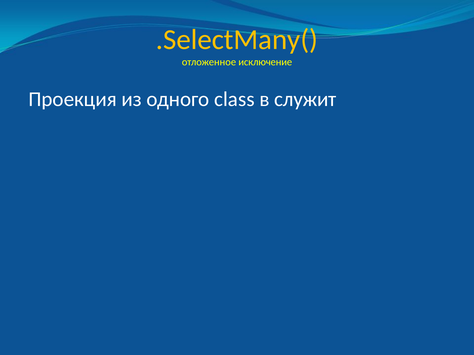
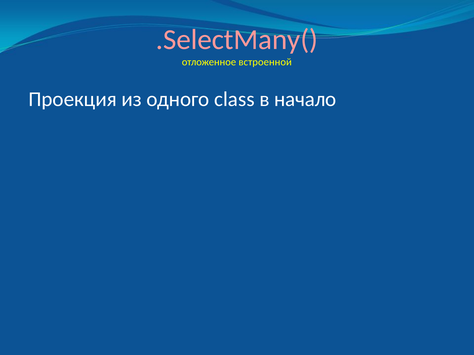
.SelectMany( colour: yellow -> pink (237, 40)
исключение: исключение -> встроенной (265, 62)
служит: служит -> начало (305, 99)
